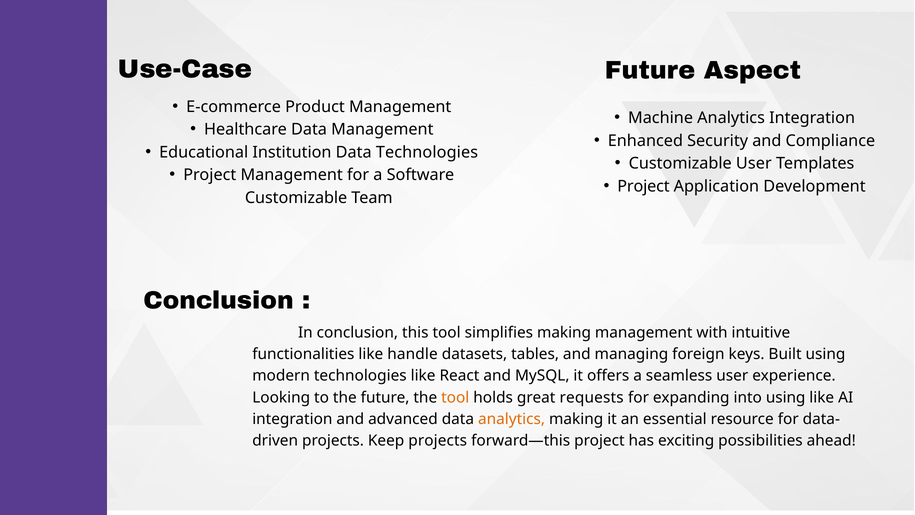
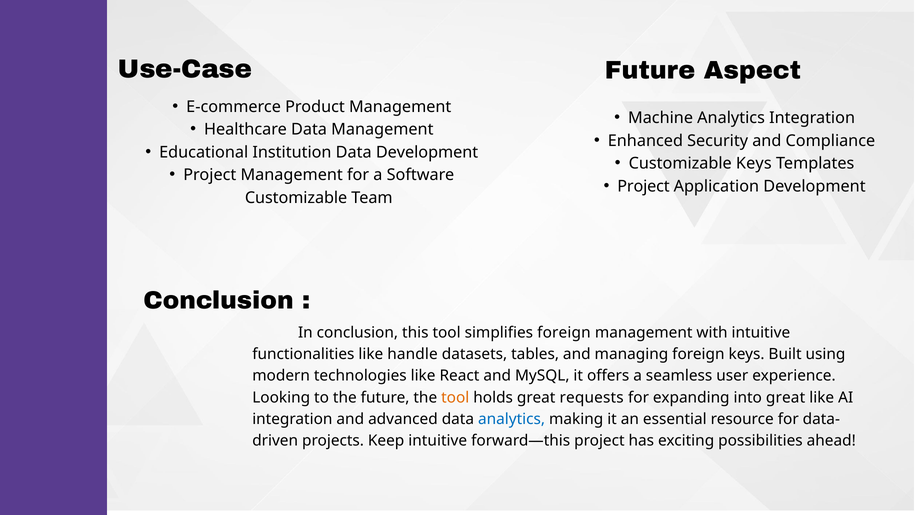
Data Technologies: Technologies -> Development (427, 152)
Customizable User: User -> Keys (754, 163)
simplifies making: making -> foreign (564, 332)
into using: using -> great (786, 397)
analytics colour: orange -> blue (512, 419)
Keep projects: projects -> intuitive (438, 440)
